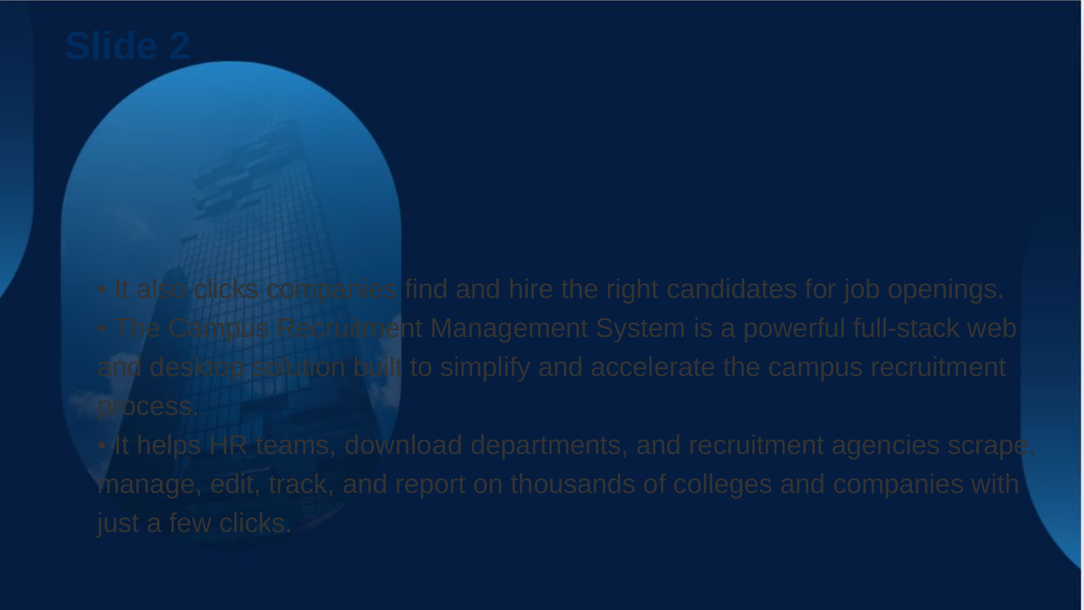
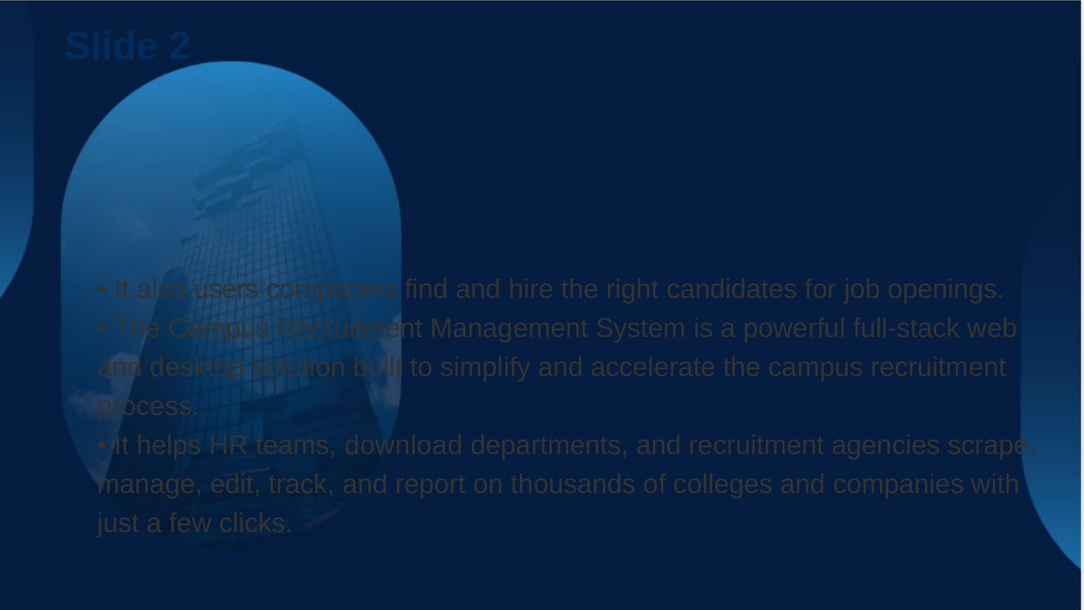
also clicks: clicks -> users (226, 289)
